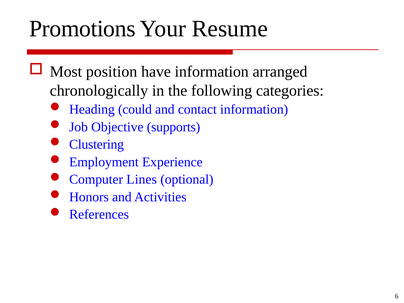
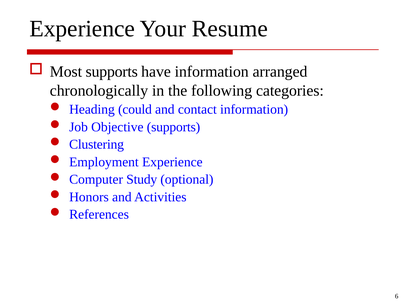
Promotions: Promotions -> Experience (82, 29)
Most position: position -> supports (112, 72)
Lines: Lines -> Study (142, 179)
